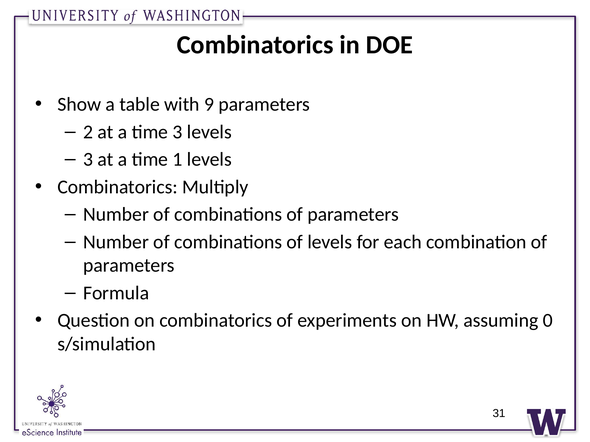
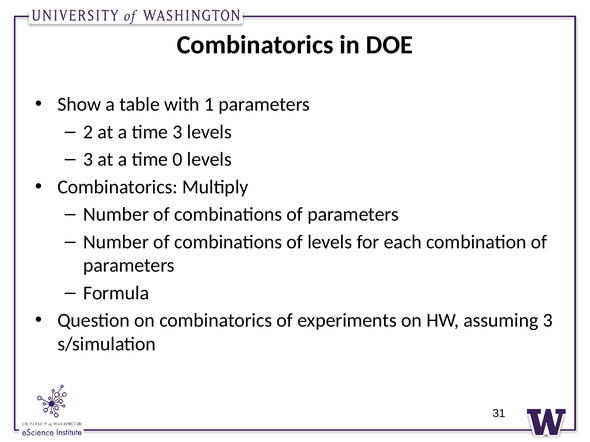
9: 9 -> 1 (209, 105)
1: 1 -> 0 (178, 160)
assuming 0: 0 -> 3 (548, 321)
